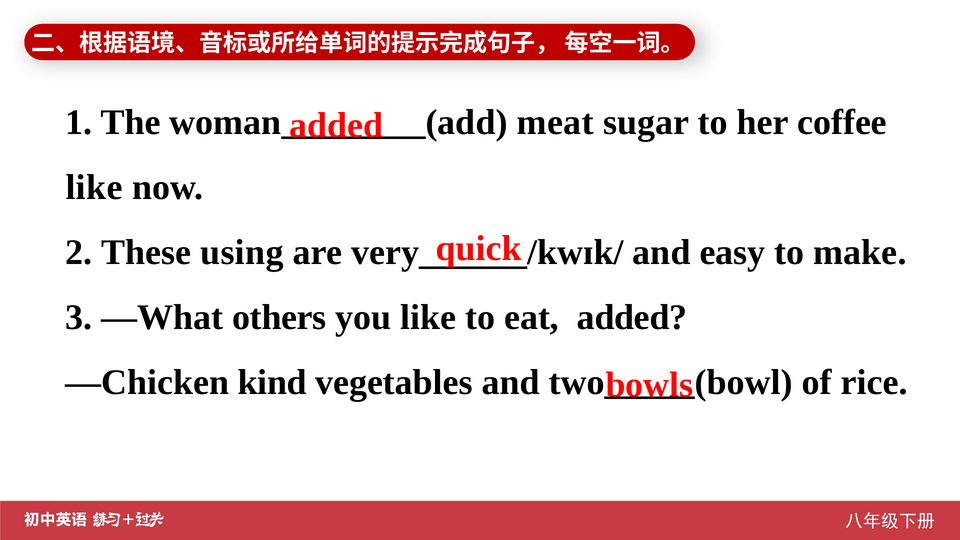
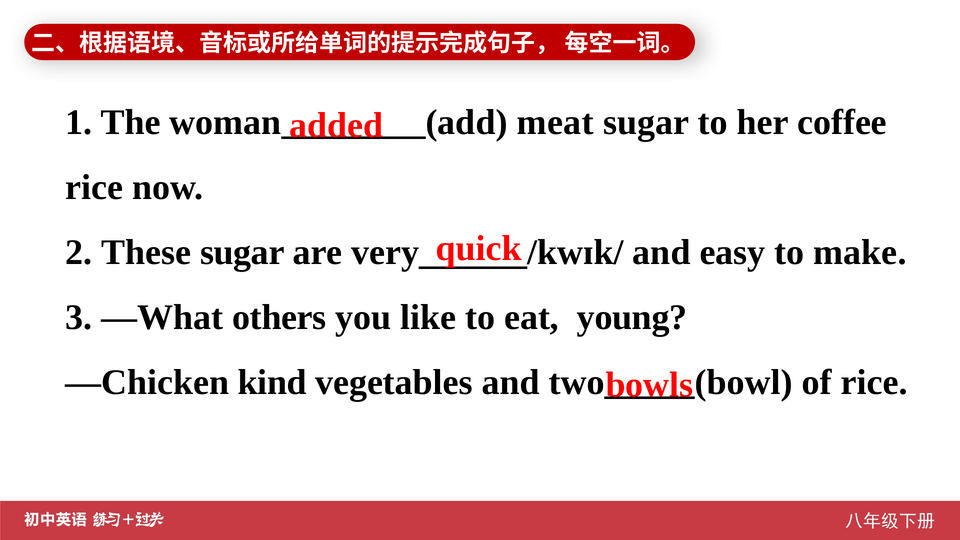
like: like -> rice (94, 187)
These using: using -> sugar (242, 252)
eat added: added -> young (632, 317)
